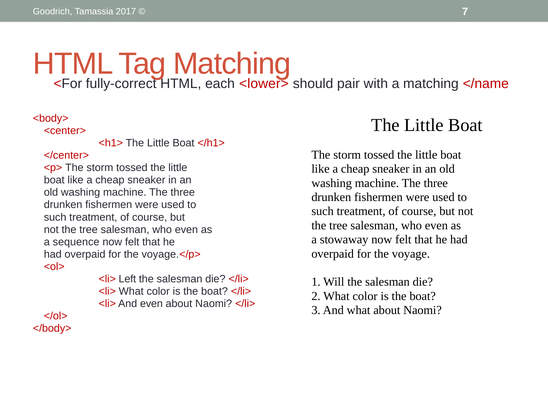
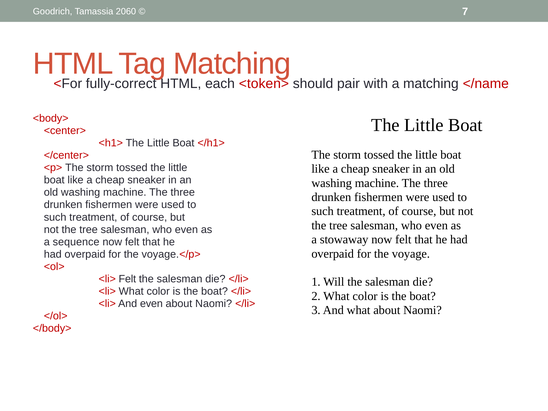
2017: 2017 -> 2060 (126, 12)
<lower>: <lower> -> <token> (264, 84)
<li> Left: Left -> Felt (127, 279)
